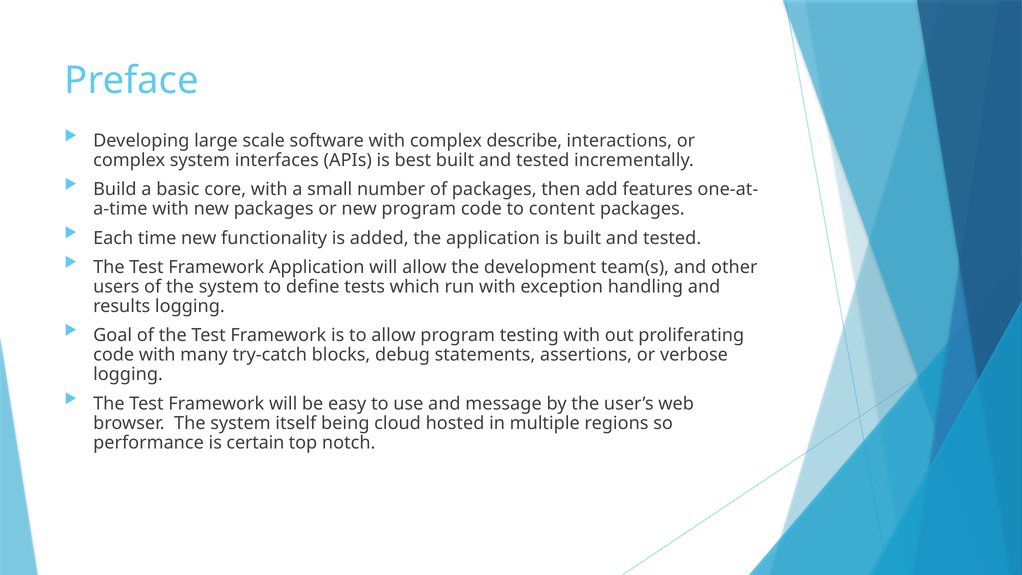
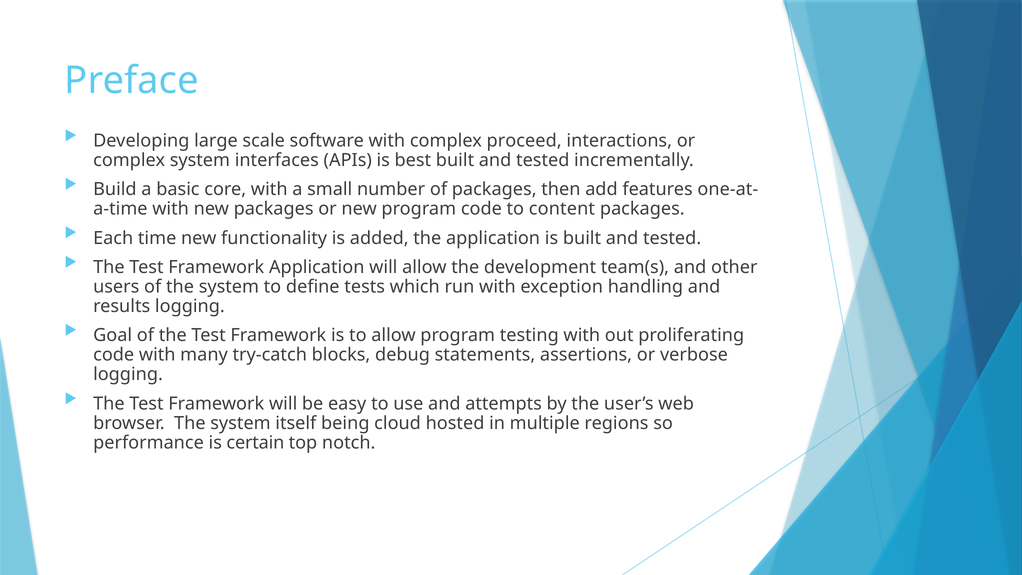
describe: describe -> proceed (524, 141)
message: message -> attempts (504, 404)
